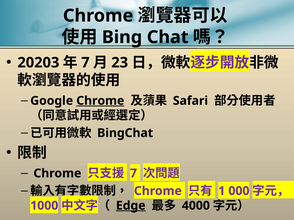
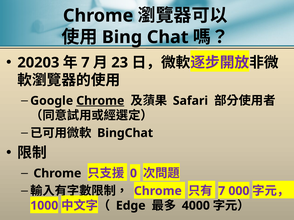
7: 7 -> 0 (133, 174)
1: 1 -> 7 (222, 191)
Edge underline: present -> none (131, 206)
